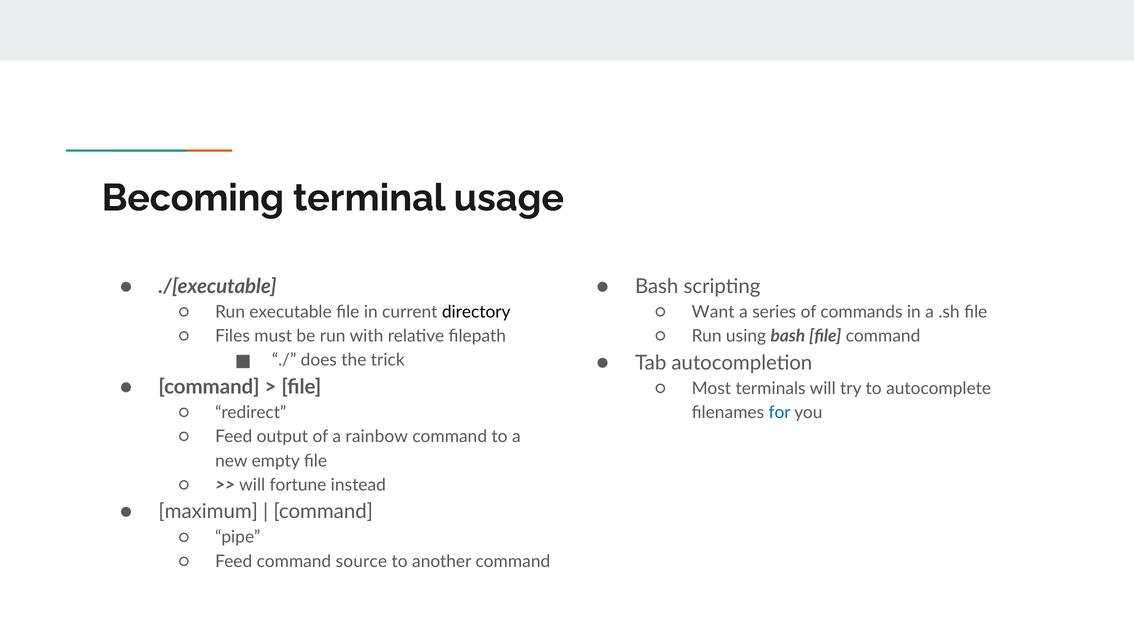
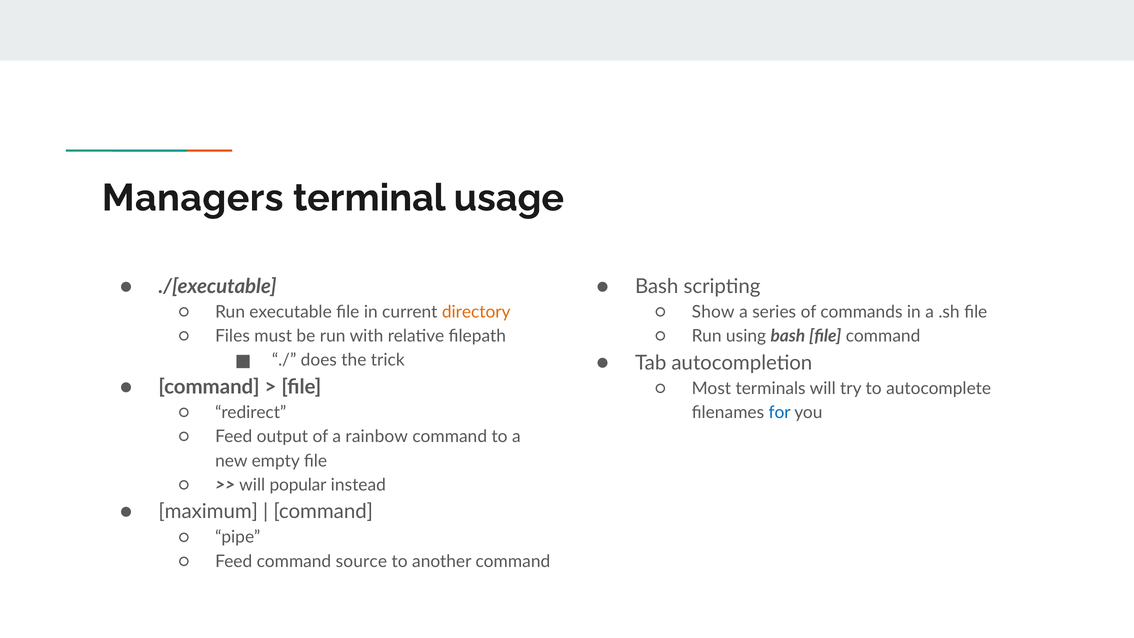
Becoming: Becoming -> Managers (193, 198)
directory colour: black -> orange (476, 312)
Want: Want -> Show (713, 312)
fortune: fortune -> popular (298, 485)
